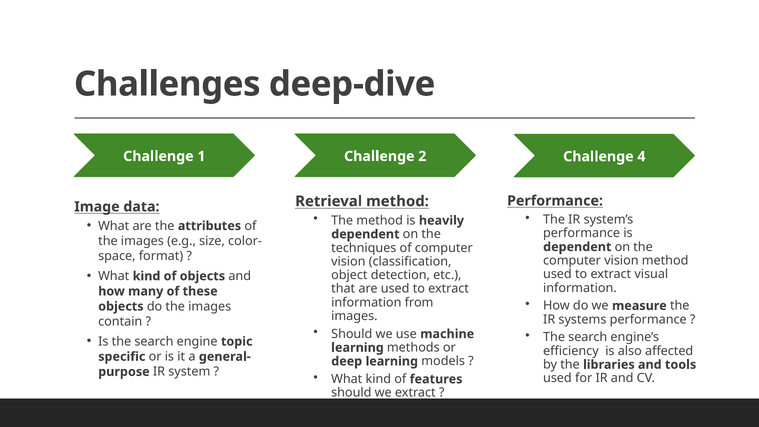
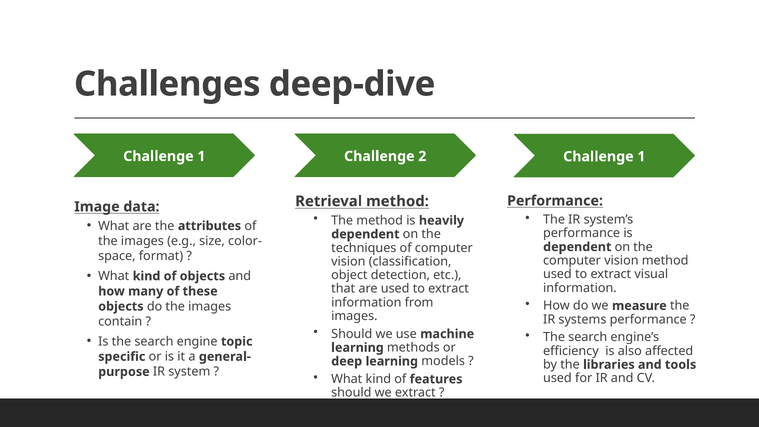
2 Challenge 4: 4 -> 1 (641, 157)
